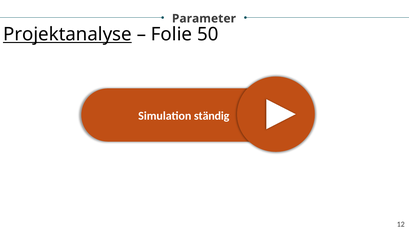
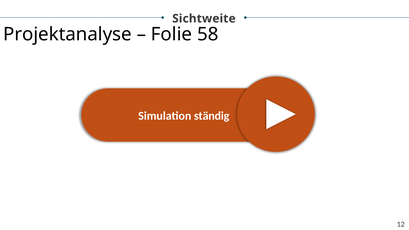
Parameter: Parameter -> Sichtweite (204, 19)
Projektanalyse underline: present -> none (67, 34)
50: 50 -> 58 (208, 34)
